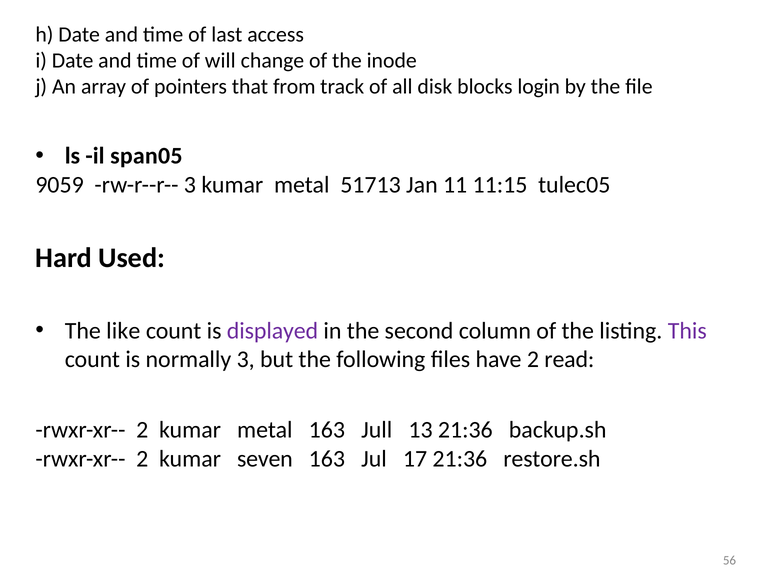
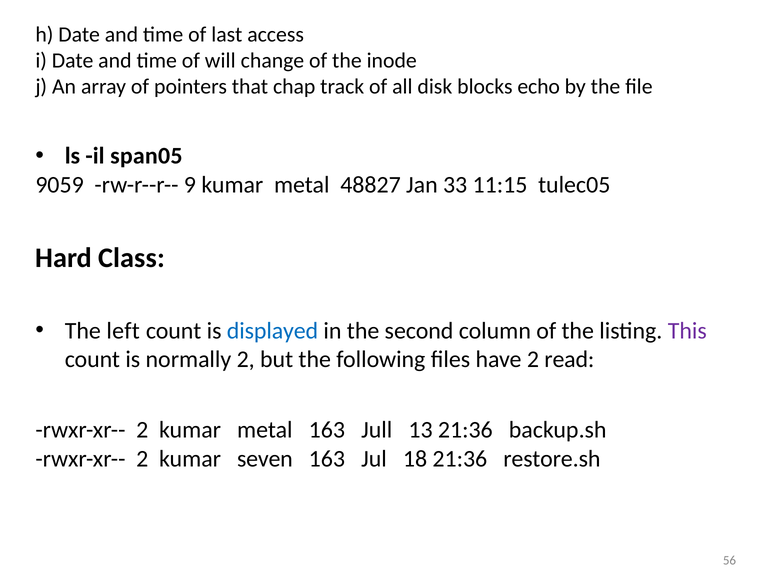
from: from -> chap (294, 87)
login: login -> echo (539, 87)
rw-r--r-- 3: 3 -> 9 (190, 185)
51713: 51713 -> 48827 (371, 185)
11: 11 -> 33 (455, 185)
Used: Used -> Class (132, 258)
like: like -> left (123, 331)
displayed colour: purple -> blue (273, 331)
normally 3: 3 -> 2 (246, 360)
17: 17 -> 18 (415, 459)
